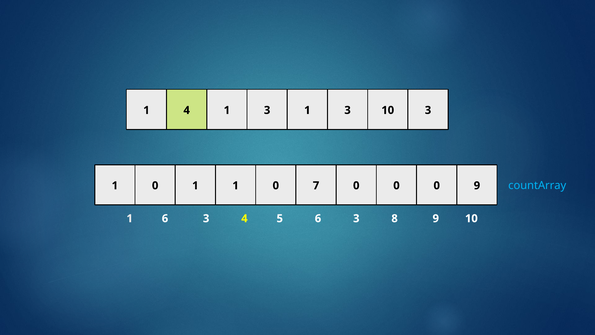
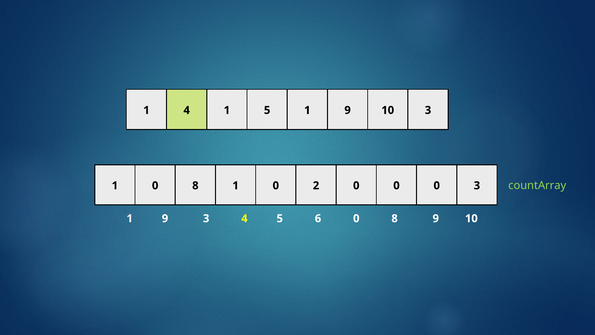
4 1 3: 3 -> 5 (267, 110)
3: 3 -> 9 (348, 110)
countArray colour: light blue -> light green (537, 185)
1 0 1: 1 -> 8 (195, 185)
7: 7 -> 2 (316, 185)
0 9: 9 -> 3 (477, 185)
6: 6 -> 9 (165, 218)
5 6 3: 3 -> 0 (356, 218)
